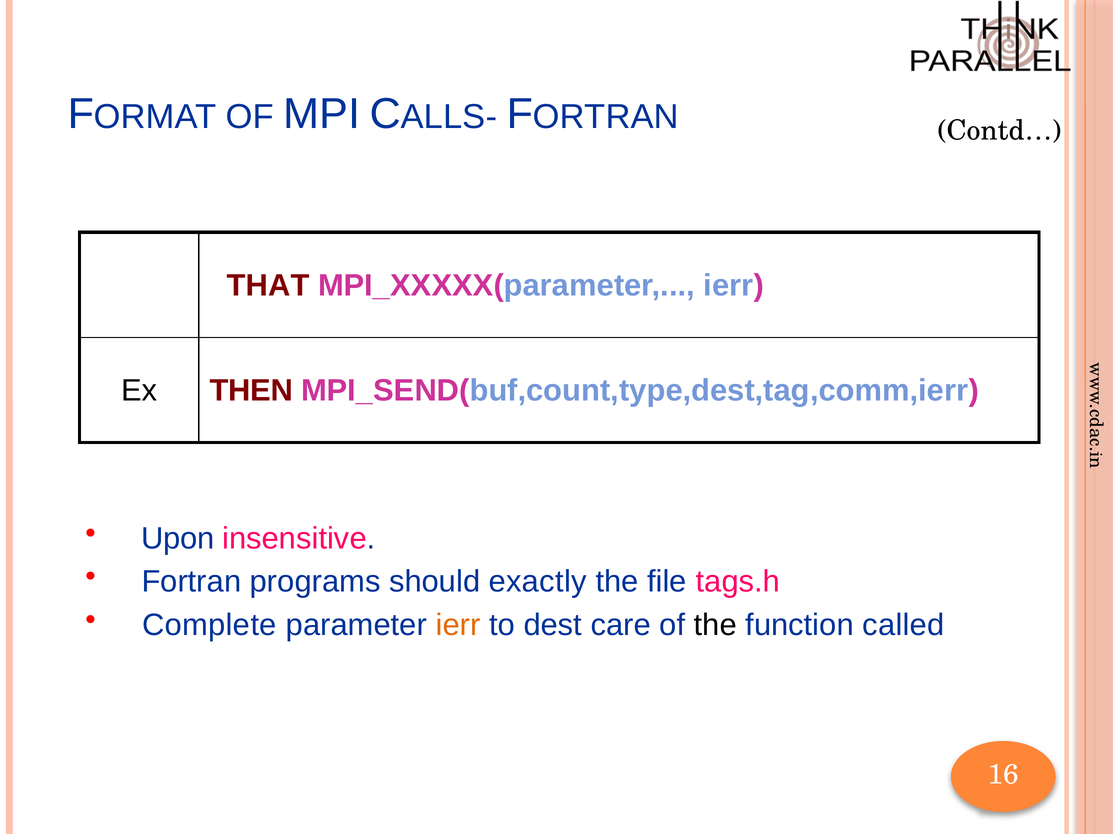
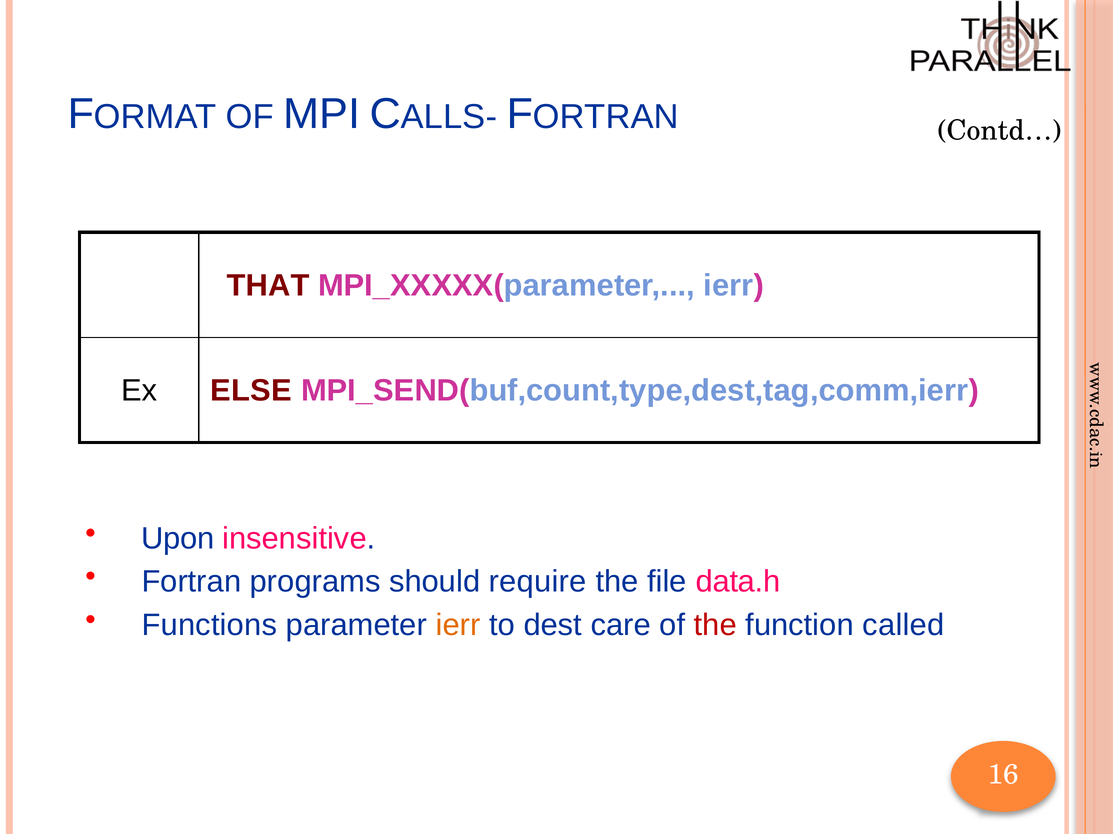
THEN: THEN -> ELSE (251, 391)
exactly: exactly -> require (538, 582)
tags.h: tags.h -> data.h (738, 582)
Complete: Complete -> Functions (209, 625)
the colour: black -> red (715, 625)
